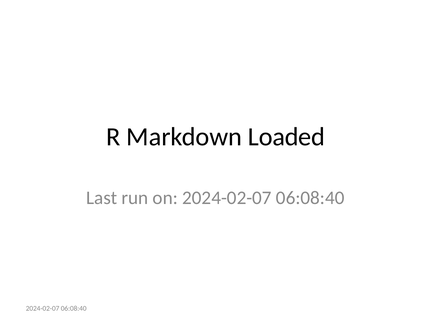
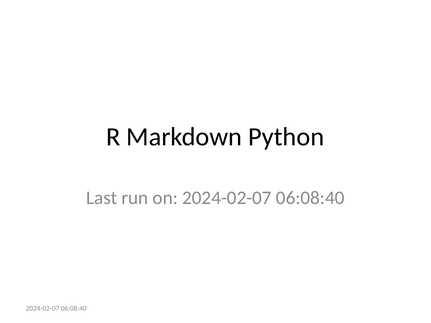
Loaded: Loaded -> Python (286, 137)
